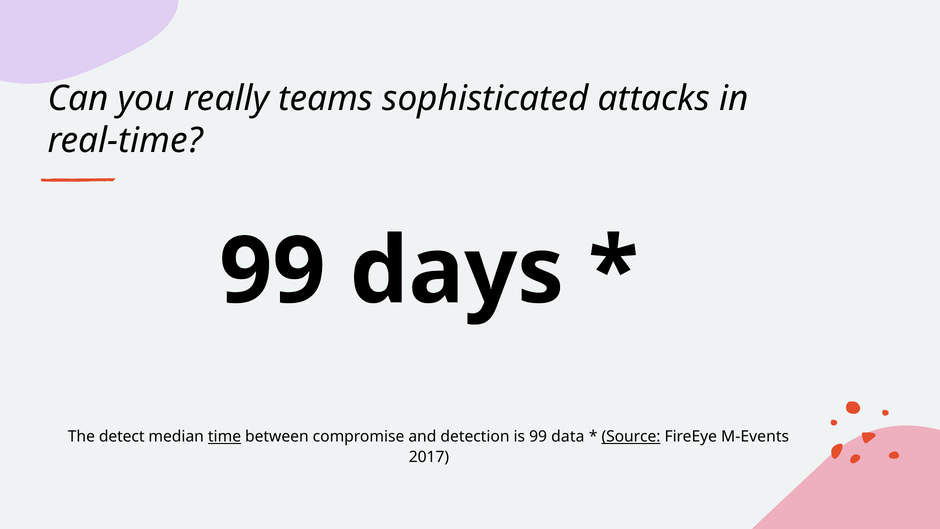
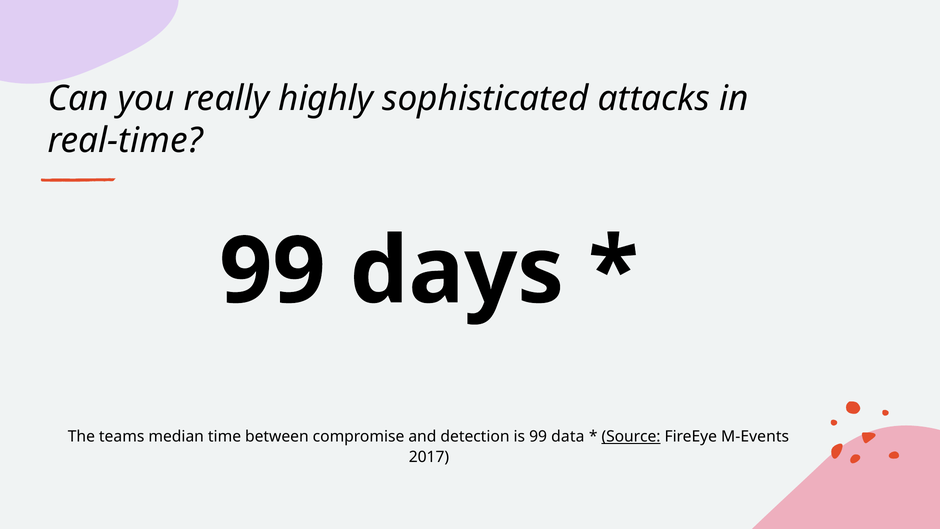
teams: teams -> highly (326, 98)
detect: detect -> teams (122, 436)
time underline: present -> none (225, 436)
